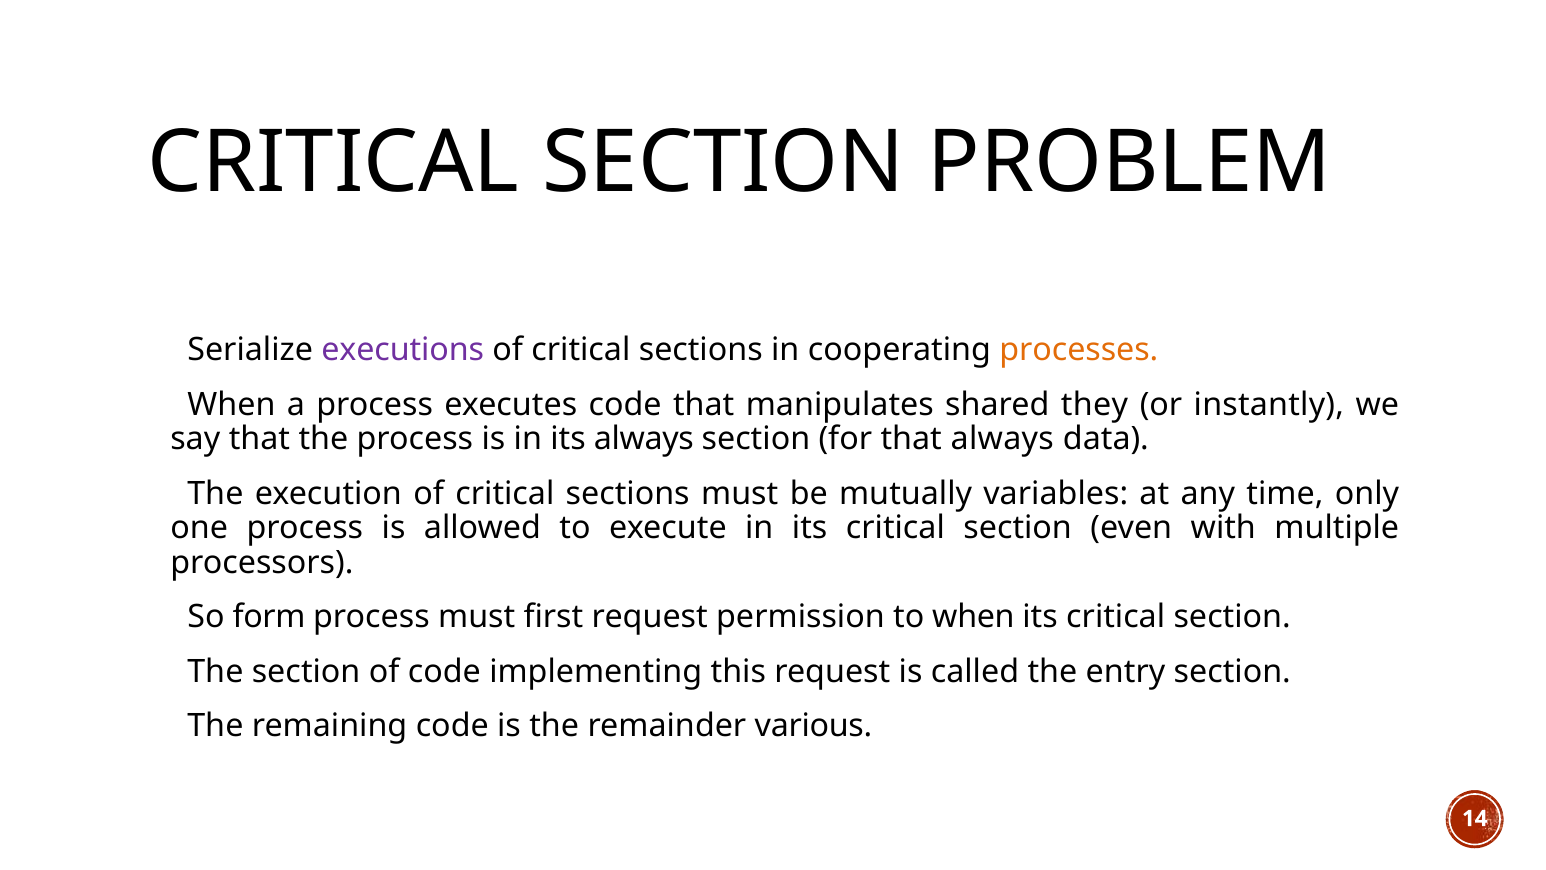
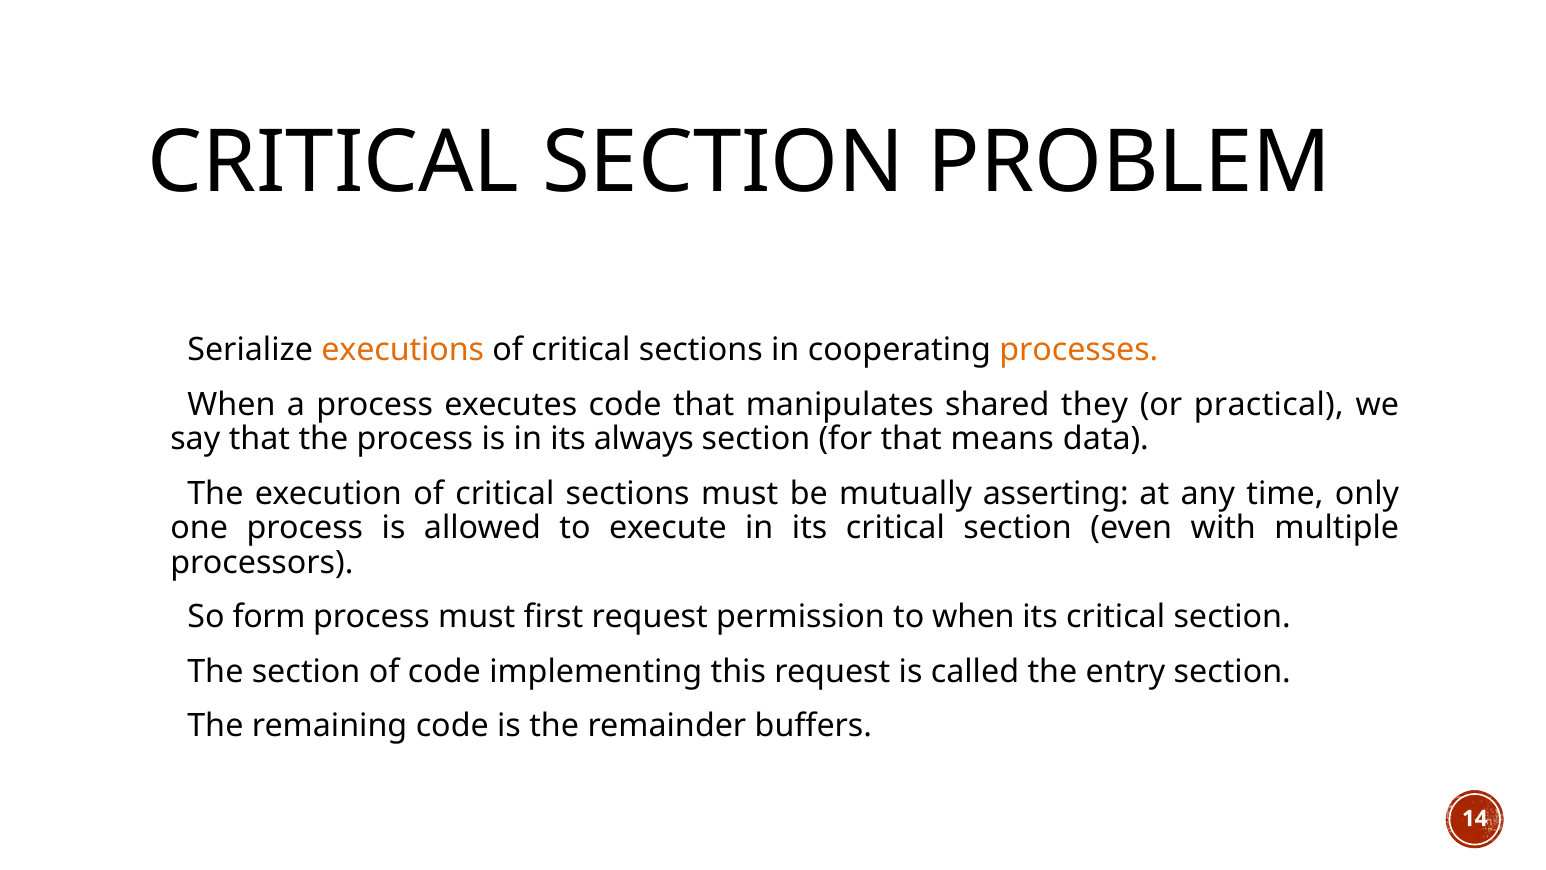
executions colour: purple -> orange (403, 350)
instantly: instantly -> practical (1269, 404)
that always: always -> means (1002, 439)
variables: variables -> asserting (1056, 493)
various: various -> buffers (813, 725)
